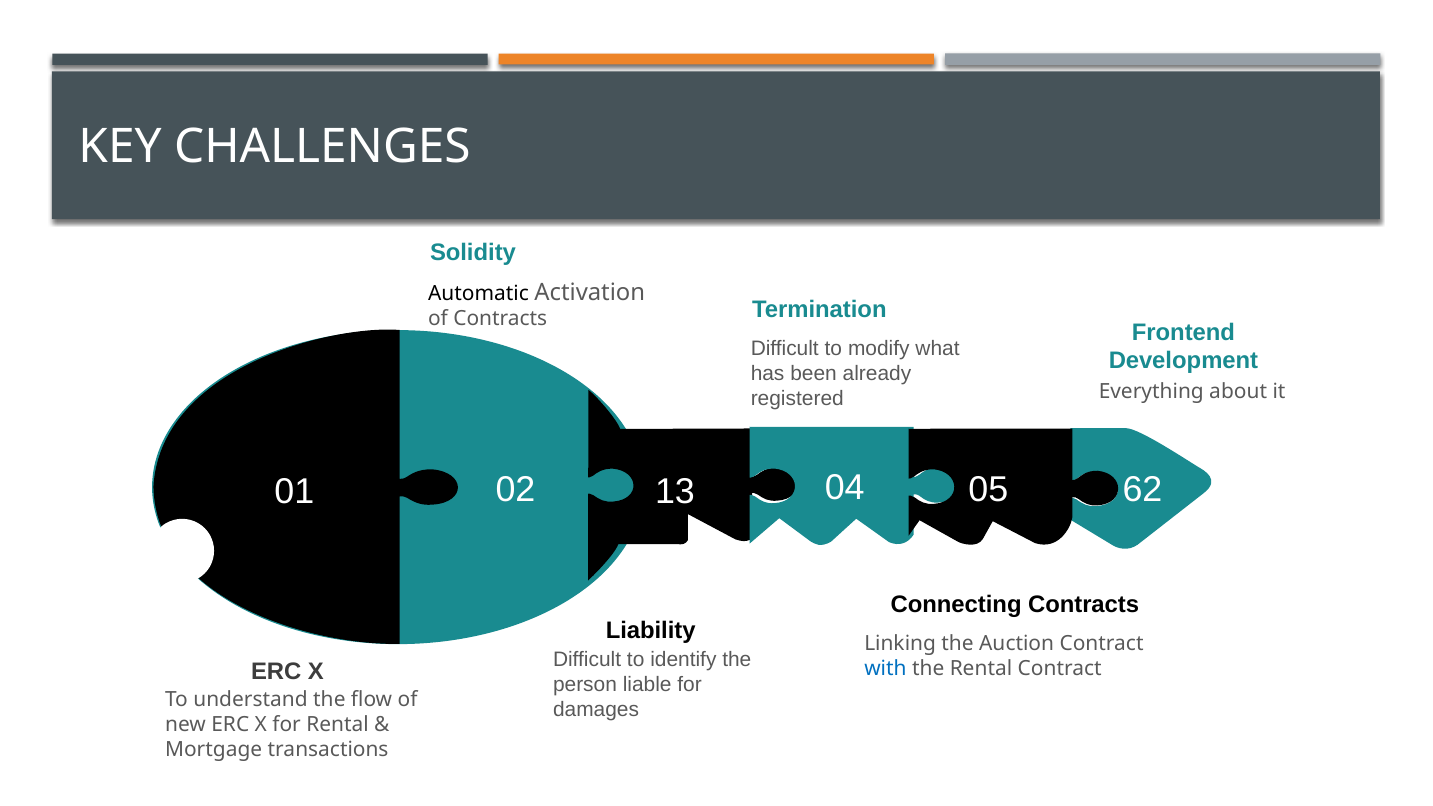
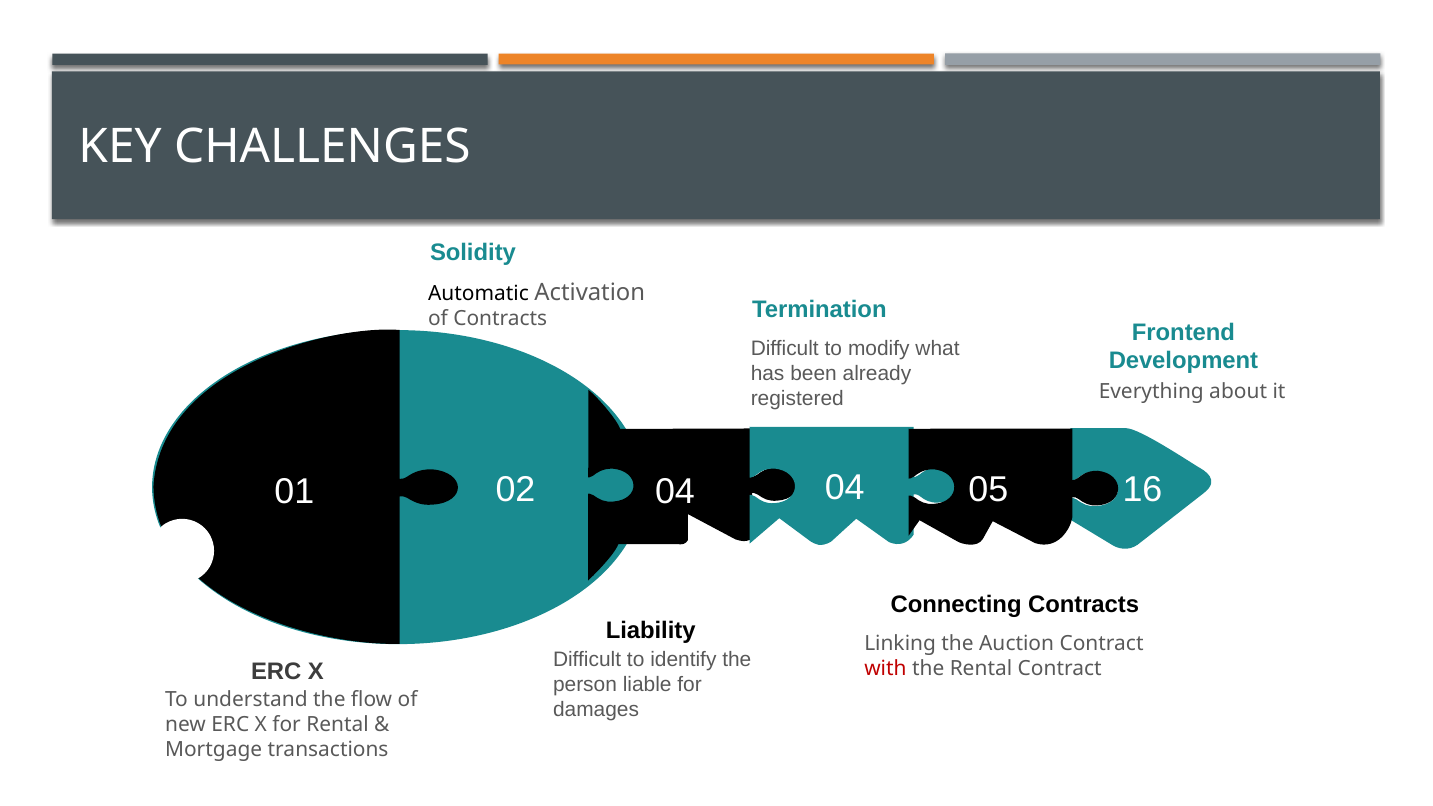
02 13: 13 -> 04 (675, 491)
62: 62 -> 16 (1142, 490)
with colour: blue -> red (885, 668)
